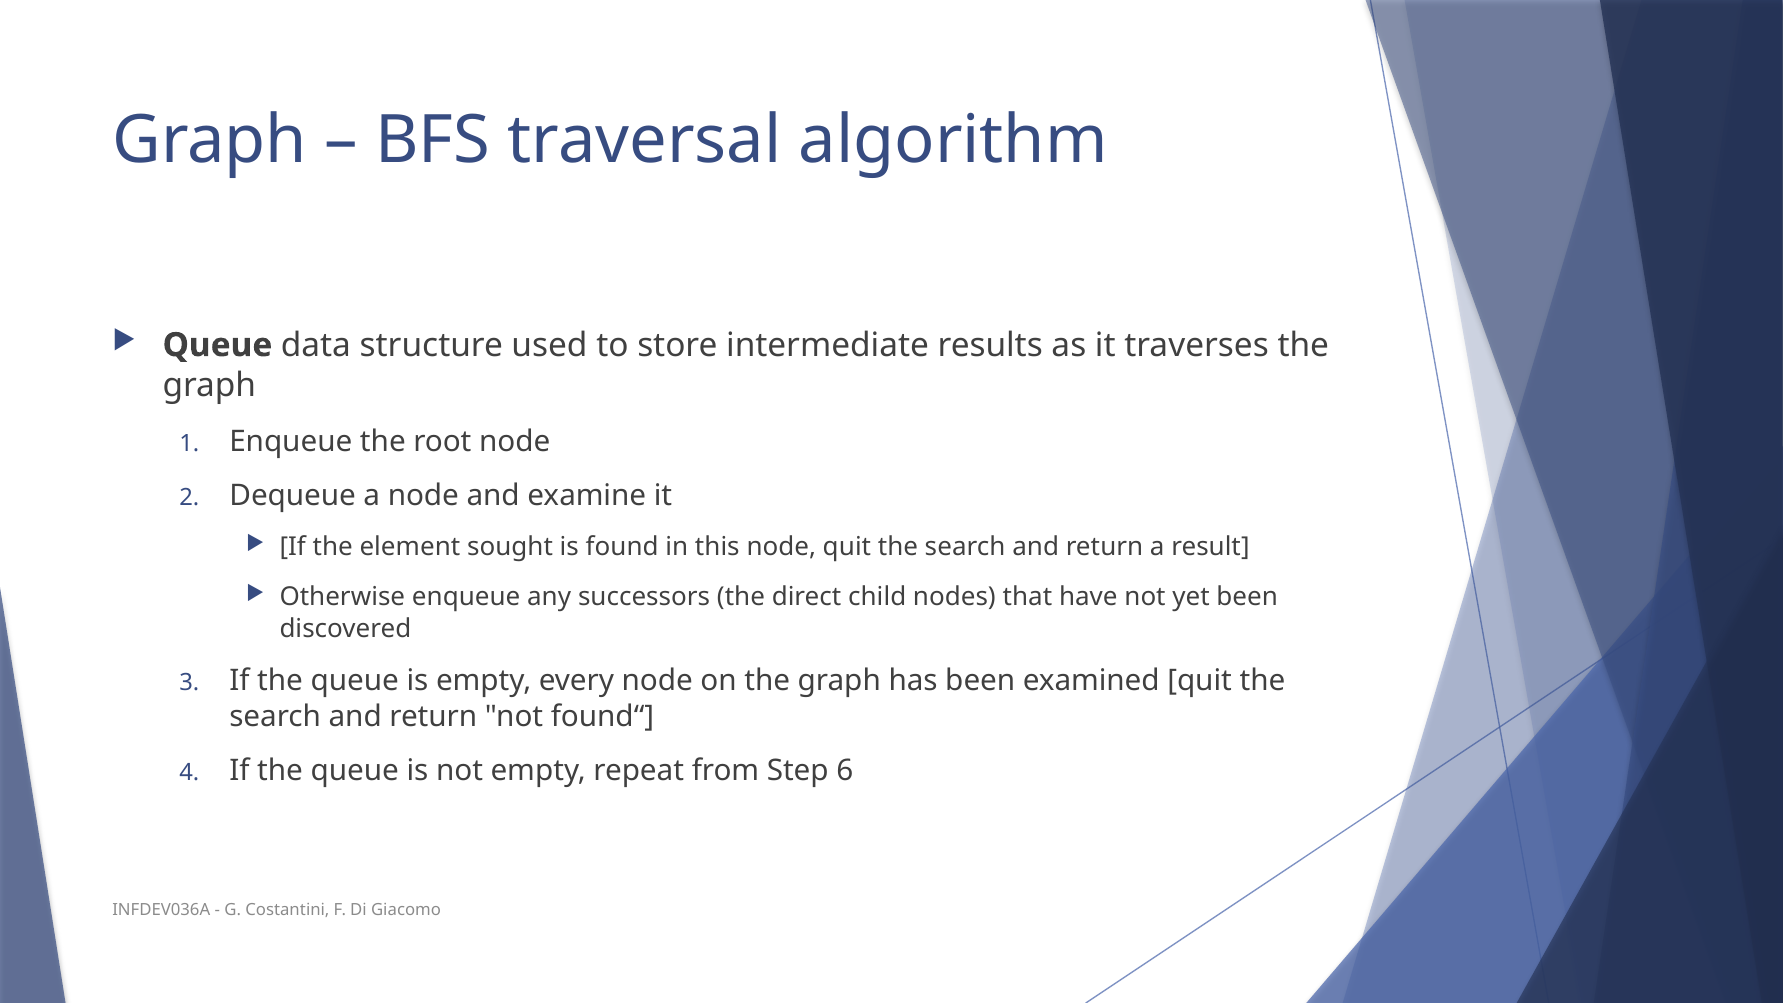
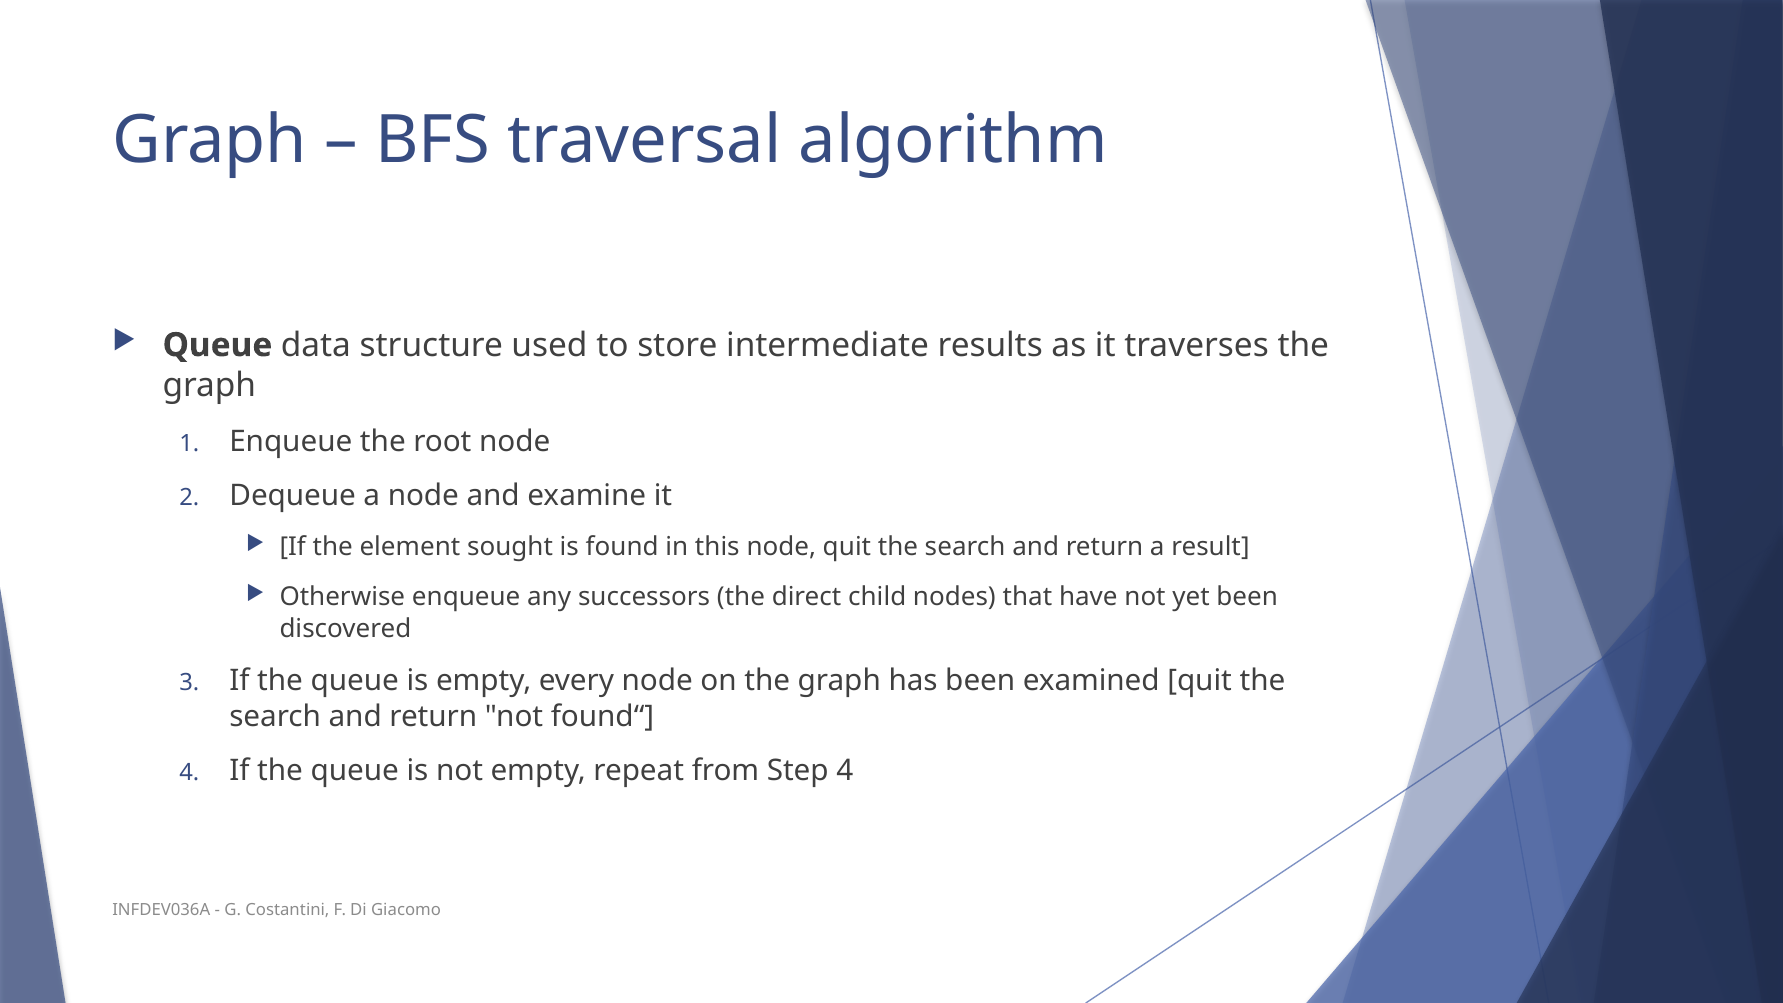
Step 6: 6 -> 4 (845, 771)
